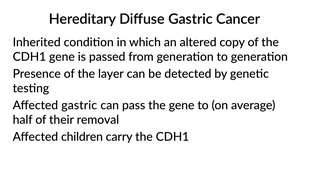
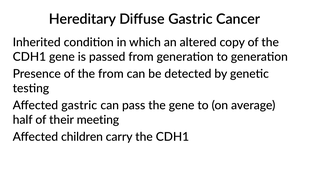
the layer: layer -> from (111, 74)
removal: removal -> meeting (98, 119)
